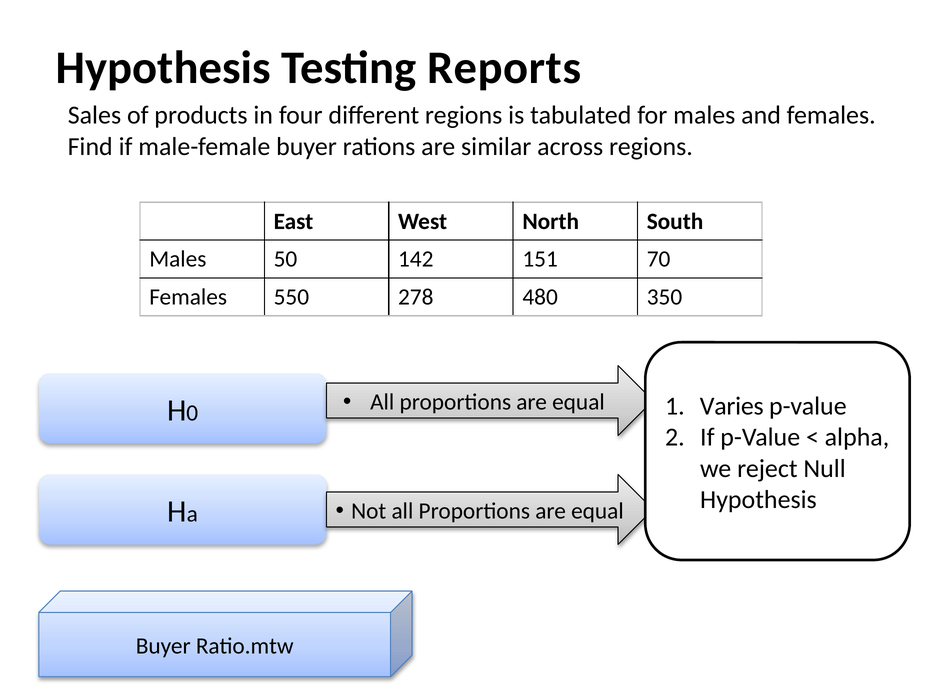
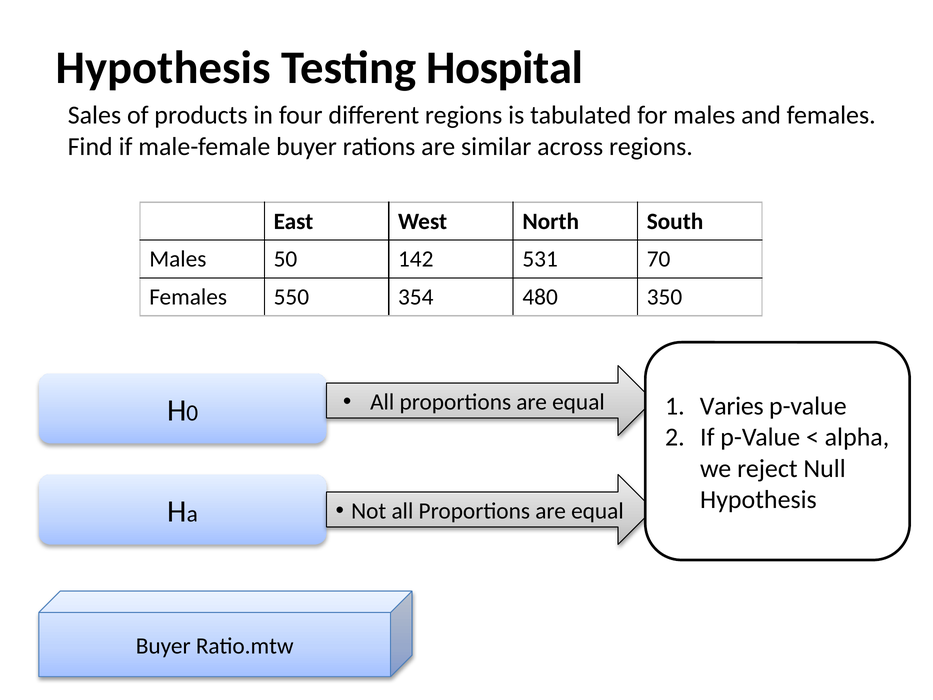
Reports: Reports -> Hospital (505, 68)
151: 151 -> 531 (540, 259)
278: 278 -> 354 (416, 297)
